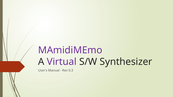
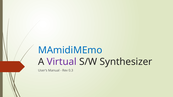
MAmidiMEmo colour: purple -> blue (70, 50)
